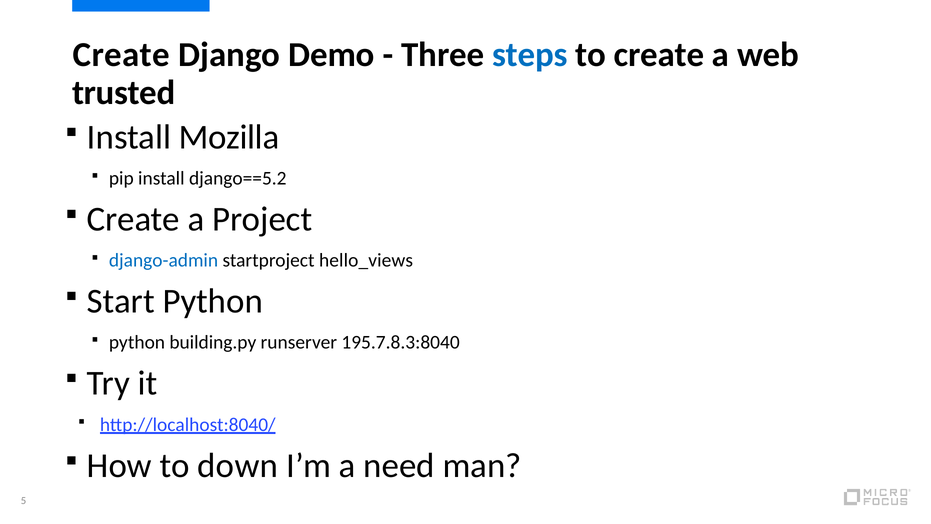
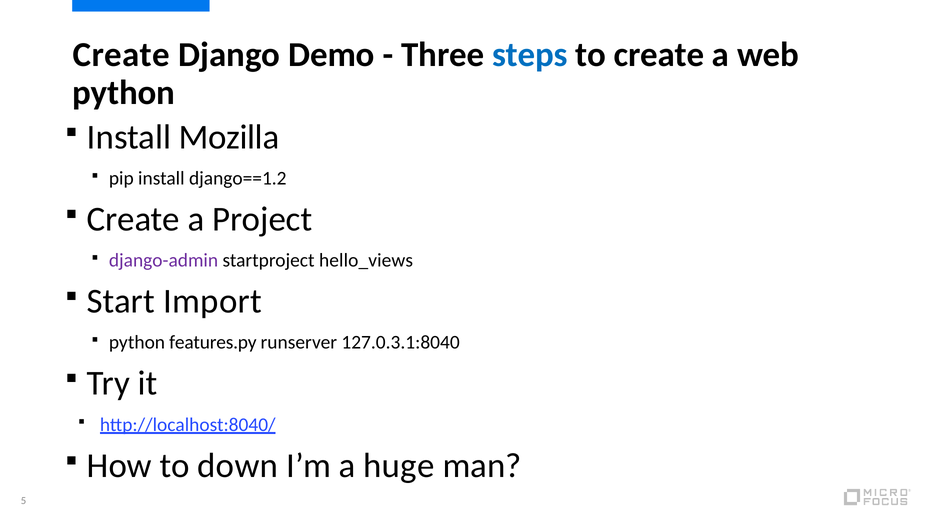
trusted: trusted -> python (124, 93)
django==5.2: django==5.2 -> django==1.2 (238, 178)
django-admin colour: blue -> purple (164, 260)
Start Python: Python -> Import (213, 301)
building.py: building.py -> features.py (213, 342)
195.7.8.3:8040: 195.7.8.3:8040 -> 127.0.3.1:8040 (401, 342)
need: need -> huge (399, 465)
